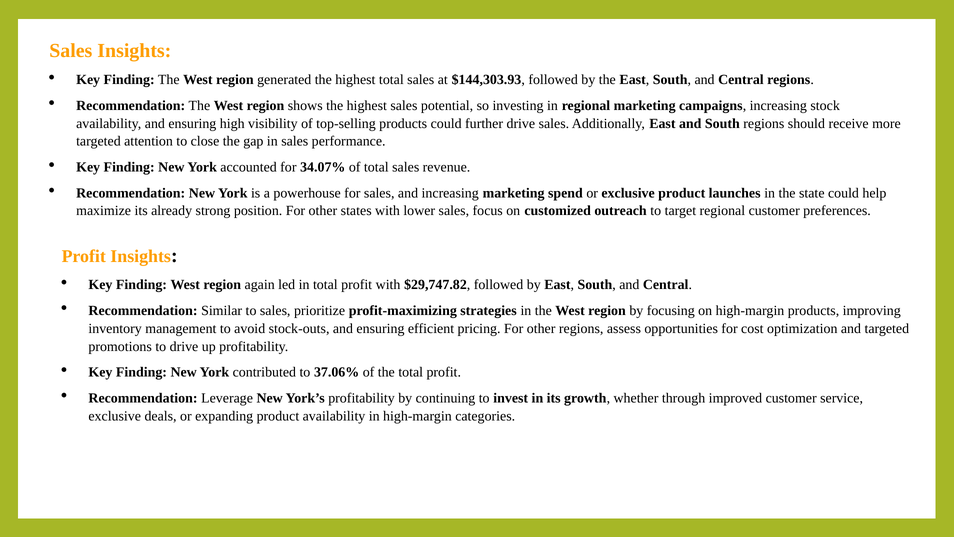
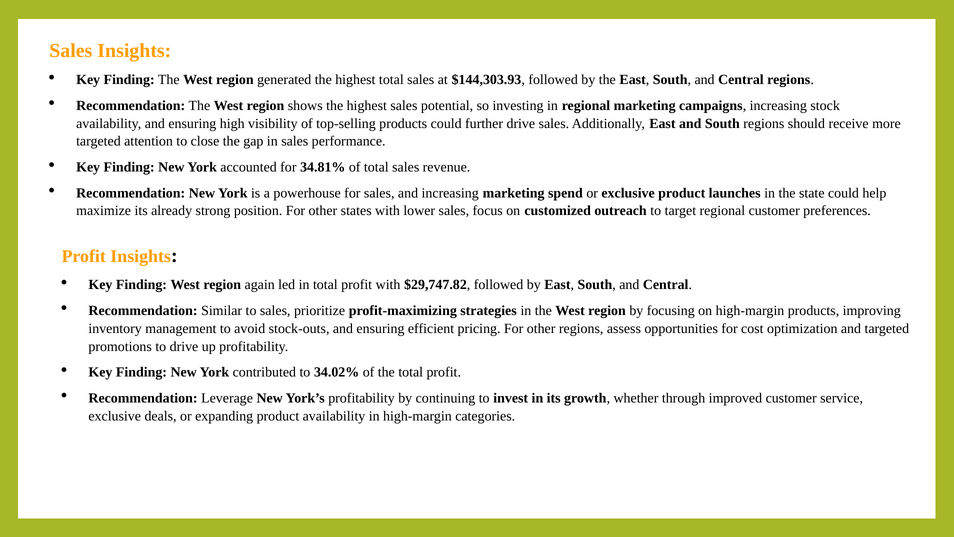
34.07%: 34.07% -> 34.81% (323, 167)
37.06%: 37.06% -> 34.02% (337, 372)
